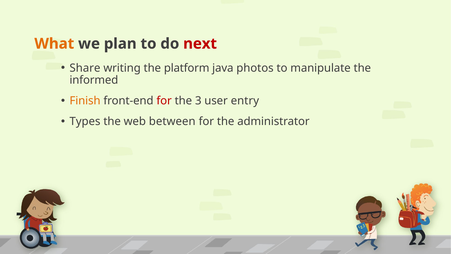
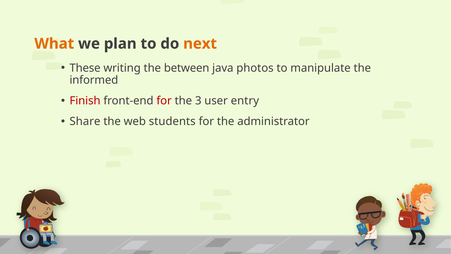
next colour: red -> orange (200, 44)
Share: Share -> These (85, 68)
platform: platform -> between (187, 68)
Finish colour: orange -> red (85, 101)
Types: Types -> Share (85, 121)
between: between -> students (172, 121)
